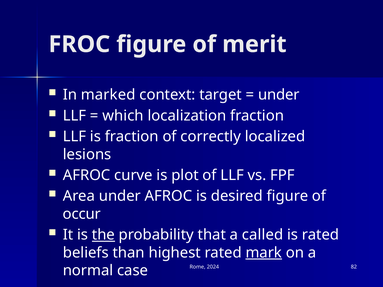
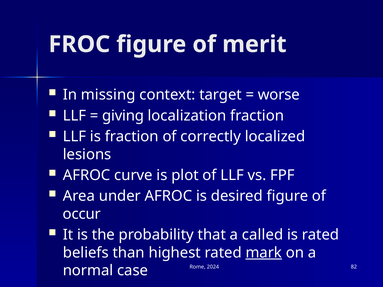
marked: marked -> missing (108, 95)
under: under -> worse (279, 95)
which: which -> giving (123, 116)
the underline: present -> none (103, 235)
